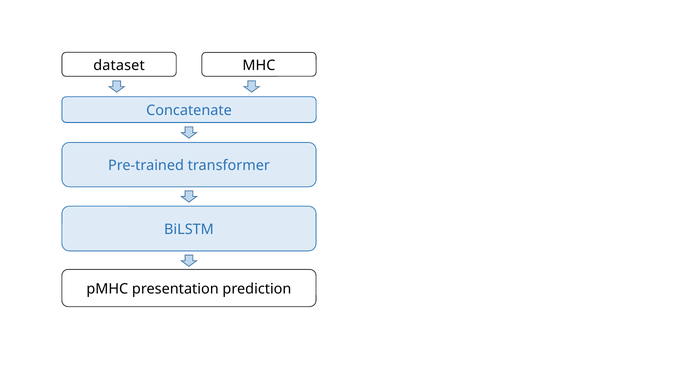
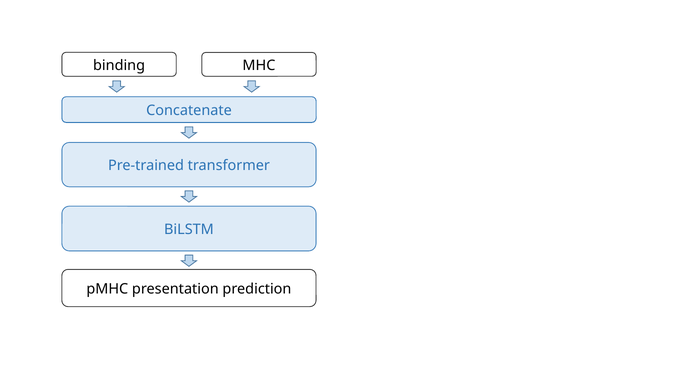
dataset: dataset -> binding (119, 65)
